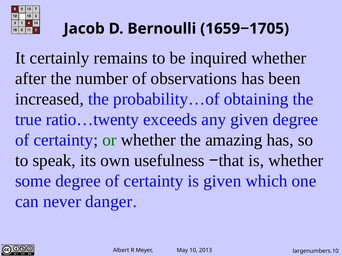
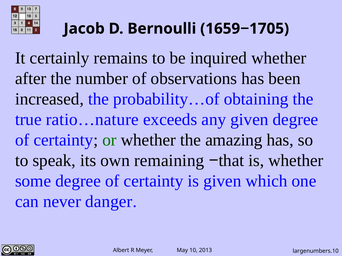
ratio…twenty: ratio…twenty -> ratio…nature (92, 120)
usefulness: usefulness -> remaining (169, 161)
